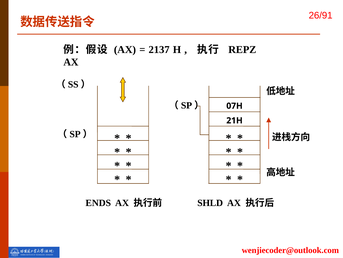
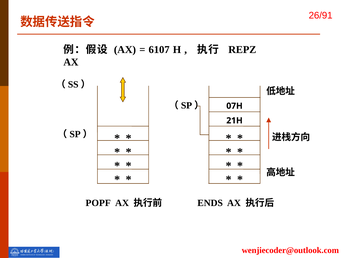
2137: 2137 -> 6107 (159, 49)
ENDS: ENDS -> POPF (98, 202)
SHLD: SHLD -> ENDS (210, 202)
